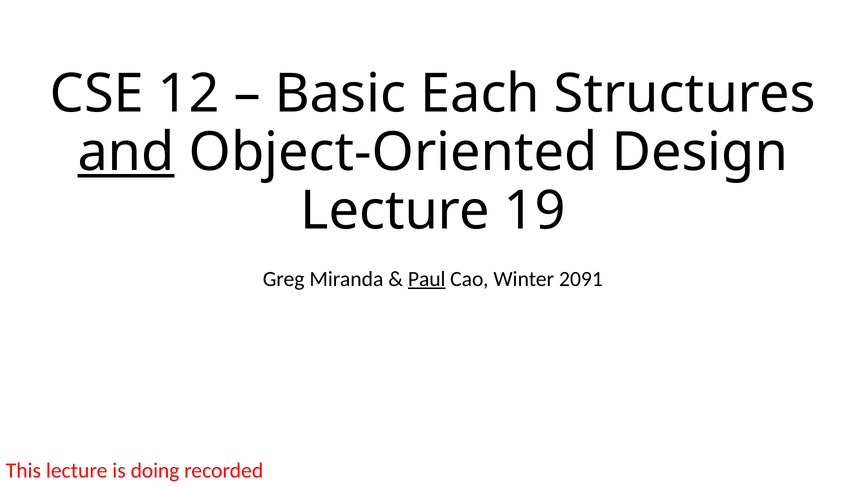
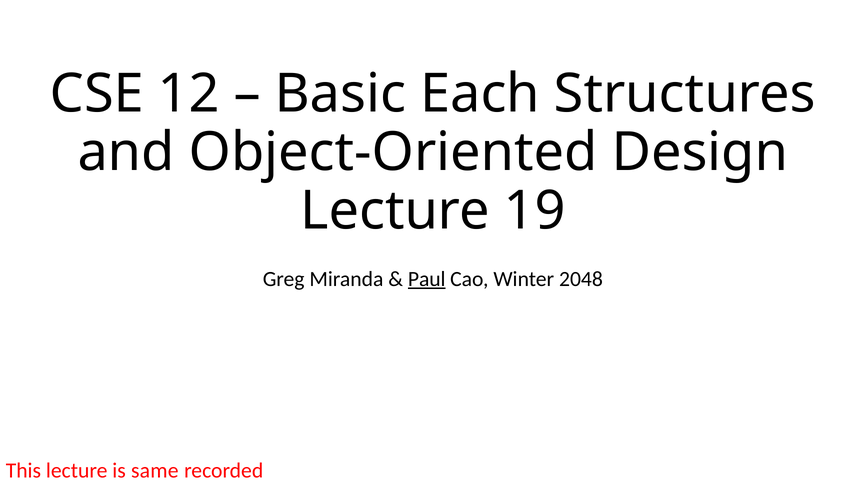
and underline: present -> none (126, 153)
2091: 2091 -> 2048 (581, 279)
doing: doing -> same (155, 471)
